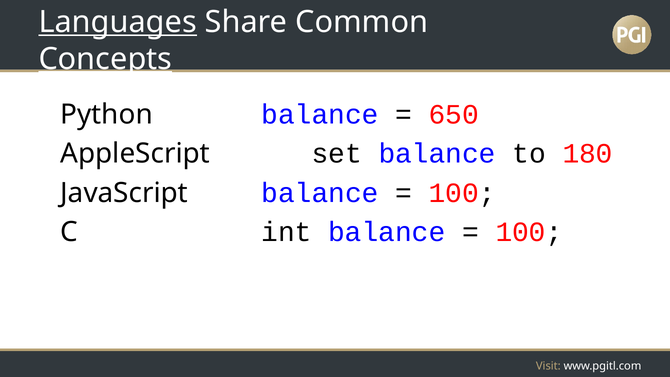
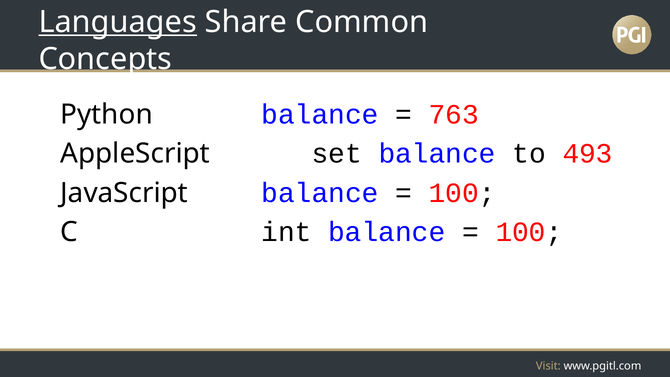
Concepts underline: present -> none (105, 59)
650: 650 -> 763 (454, 115)
180: 180 -> 493 (588, 154)
